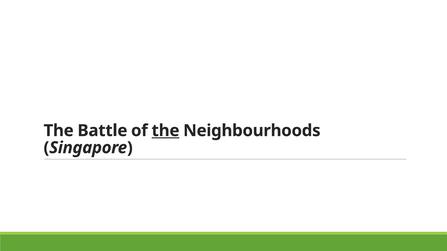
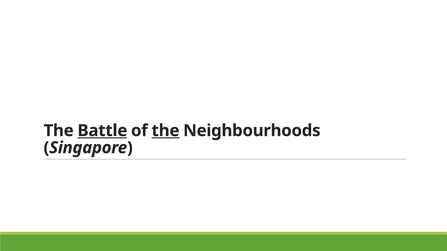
Battle underline: none -> present (102, 131)
